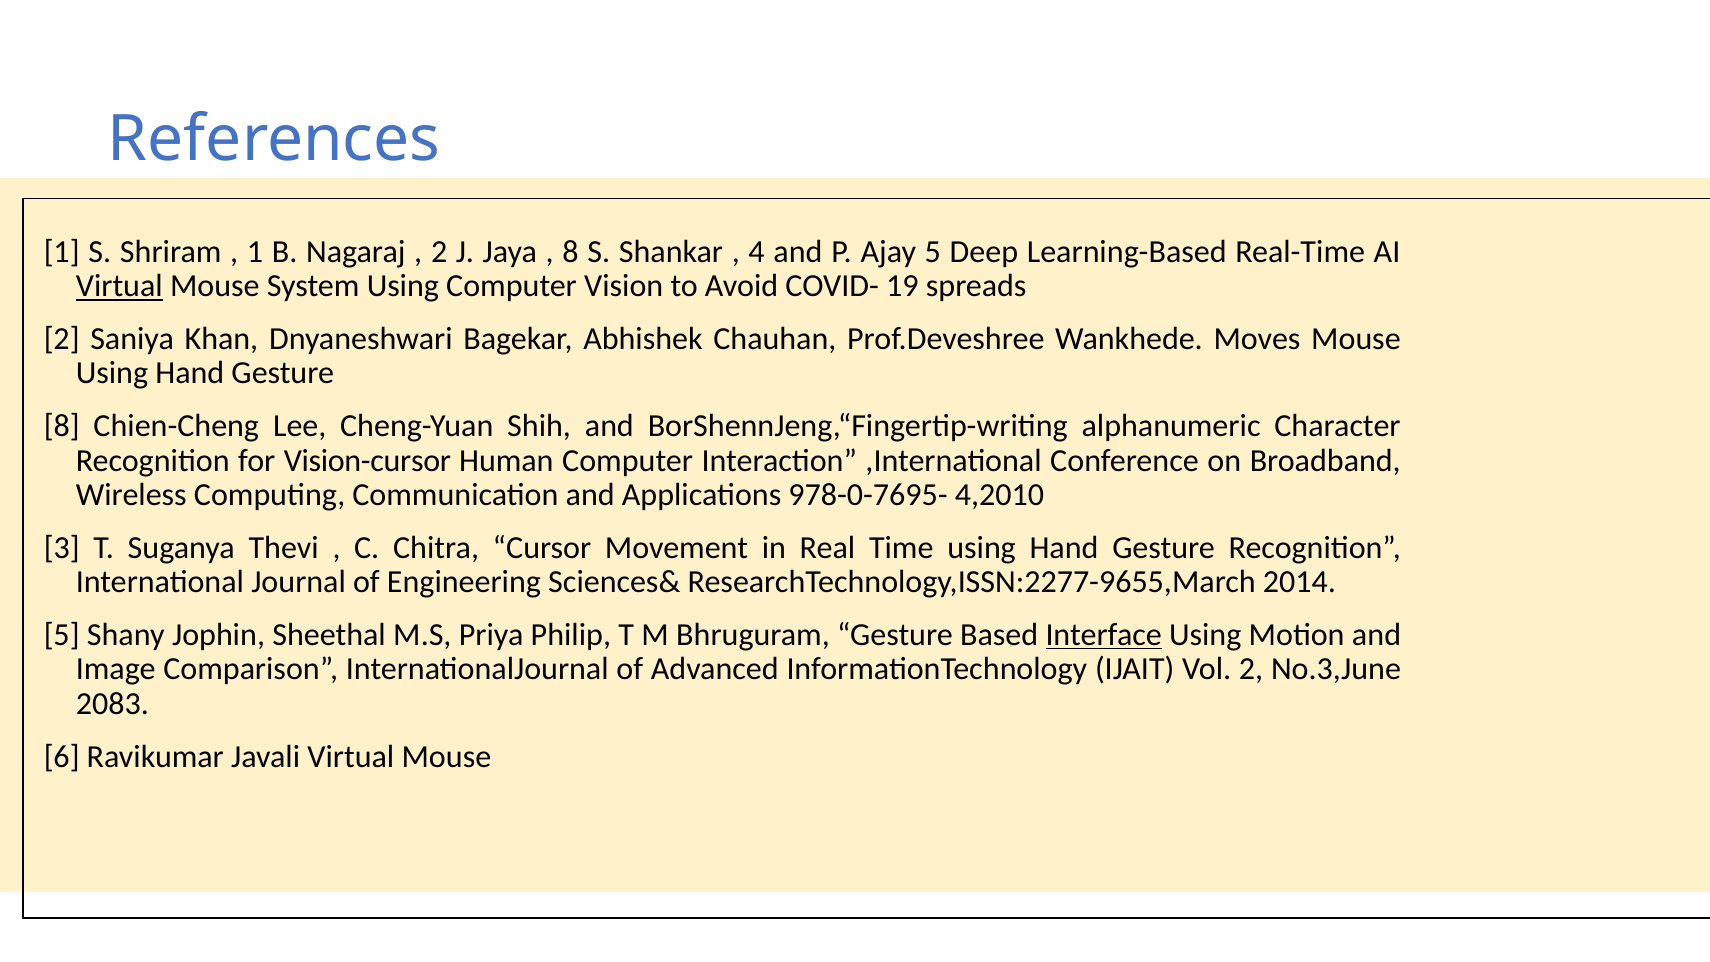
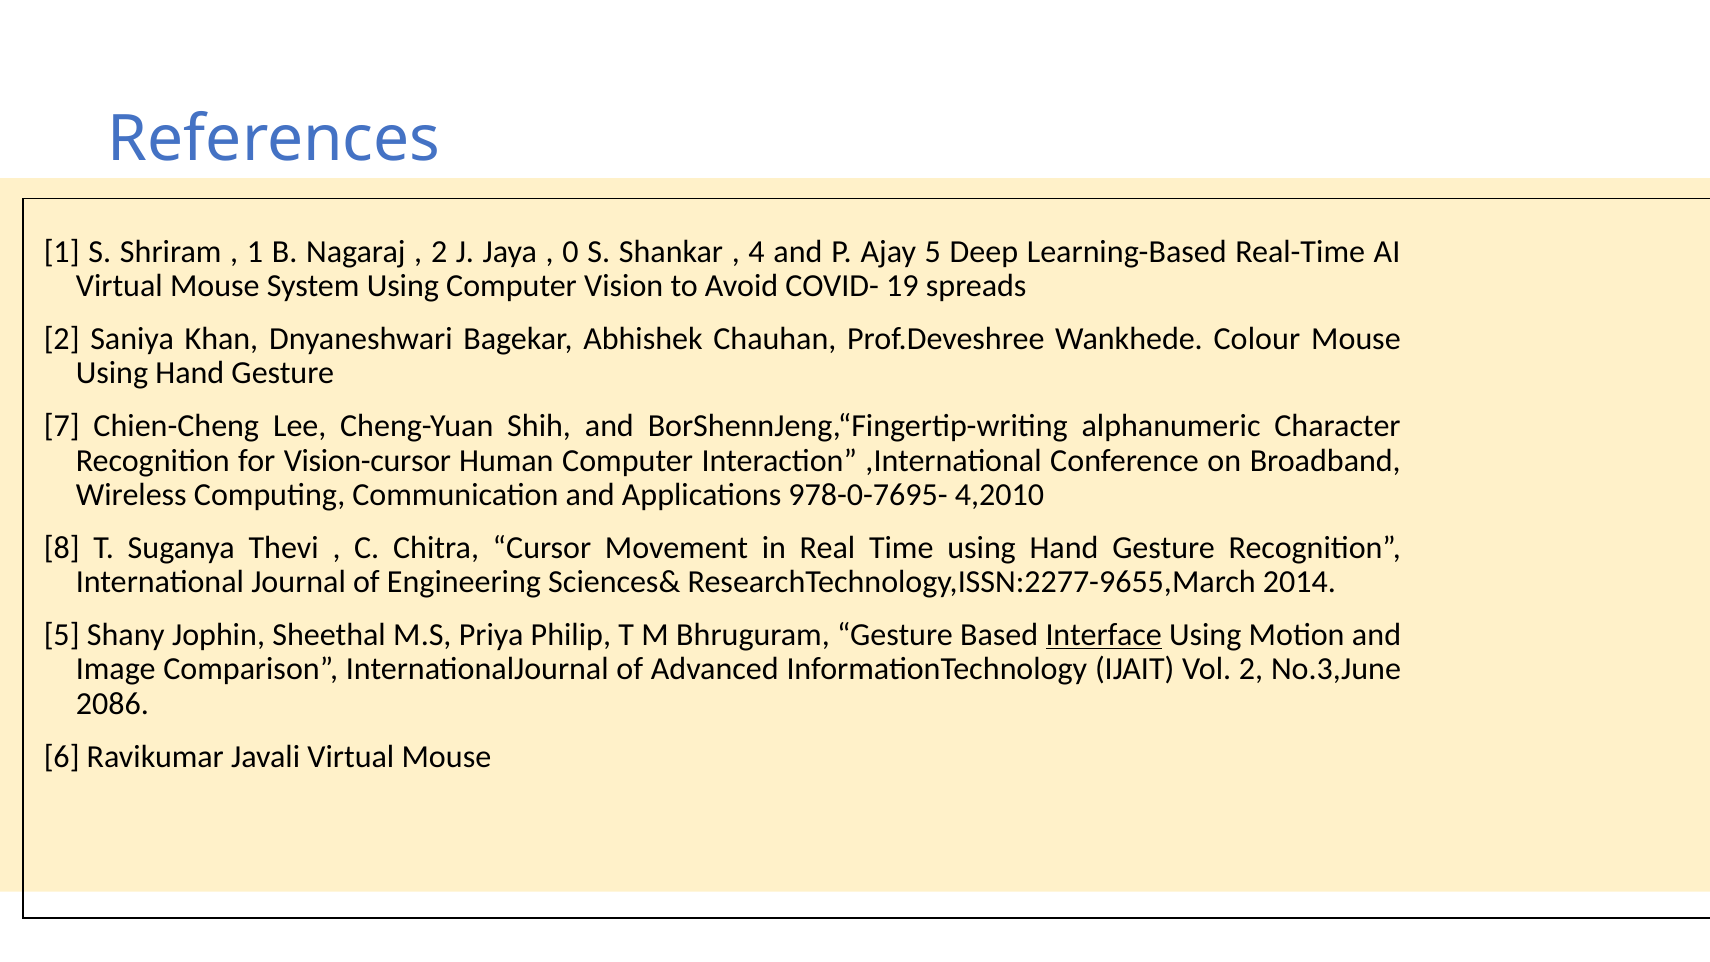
8: 8 -> 0 (570, 252)
Virtual underline: present -> none (119, 286)
Moves: Moves -> Colour (1257, 339)
8: 8 -> 7 (62, 426)
3: 3 -> 8 (62, 548)
2083: 2083 -> 2086 (112, 704)
